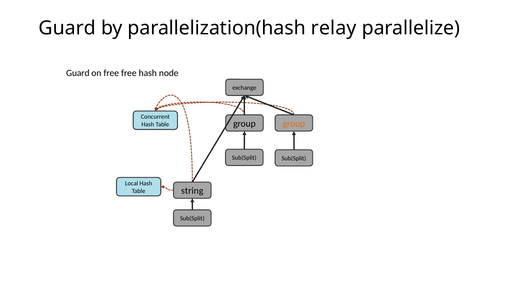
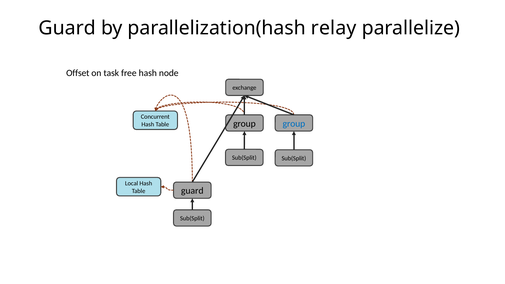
Guard: Guard -> Offset (78, 73)
on free: free -> task (111, 73)
group colour: orange -> blue (294, 124)
string: string -> guard (192, 191)
